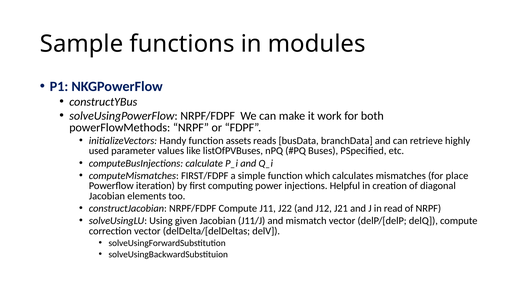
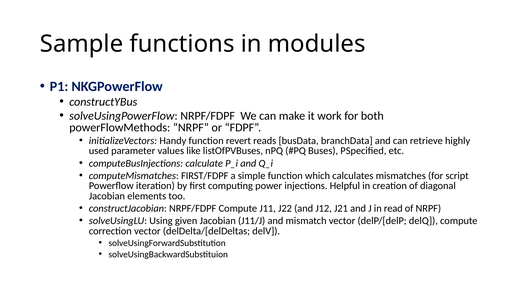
assets: assets -> revert (238, 141)
place: place -> script (457, 176)
